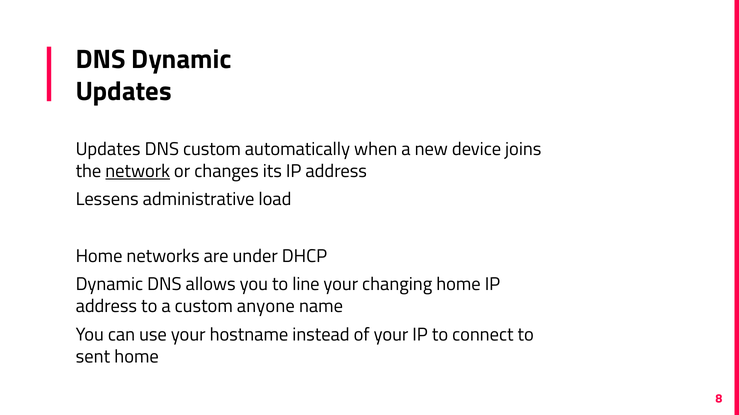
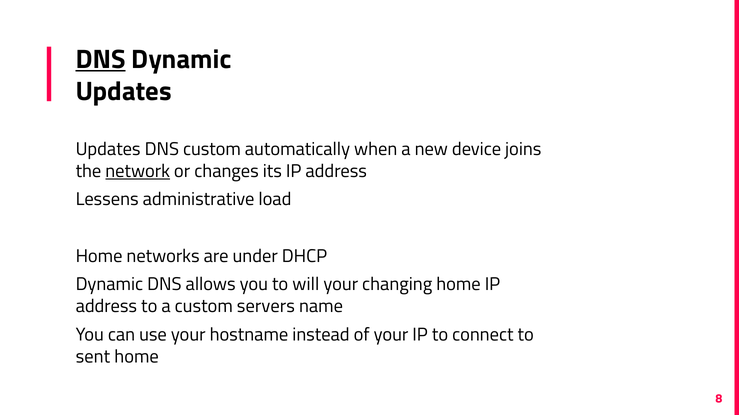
DNS underline: none -> present (101, 59)
line: line -> will (306, 285)
anyone: anyone -> servers (266, 307)
